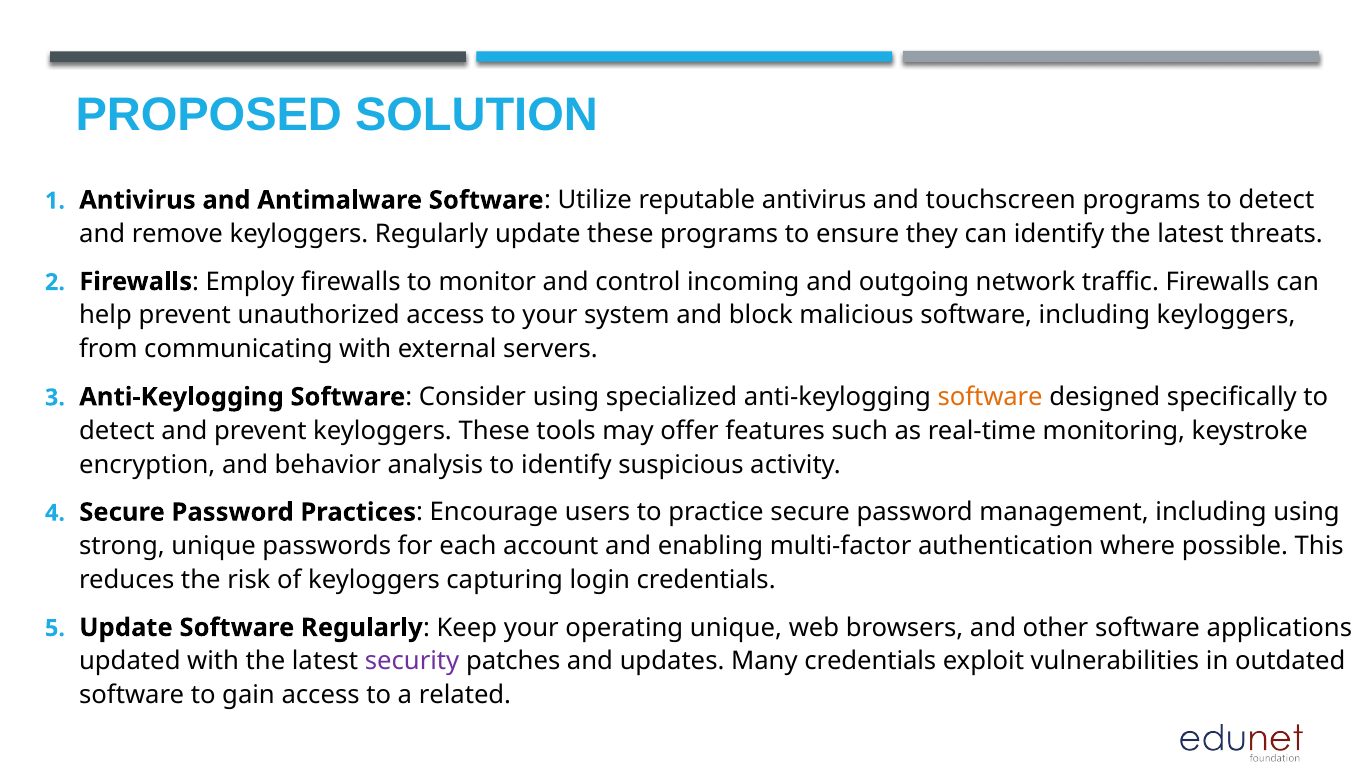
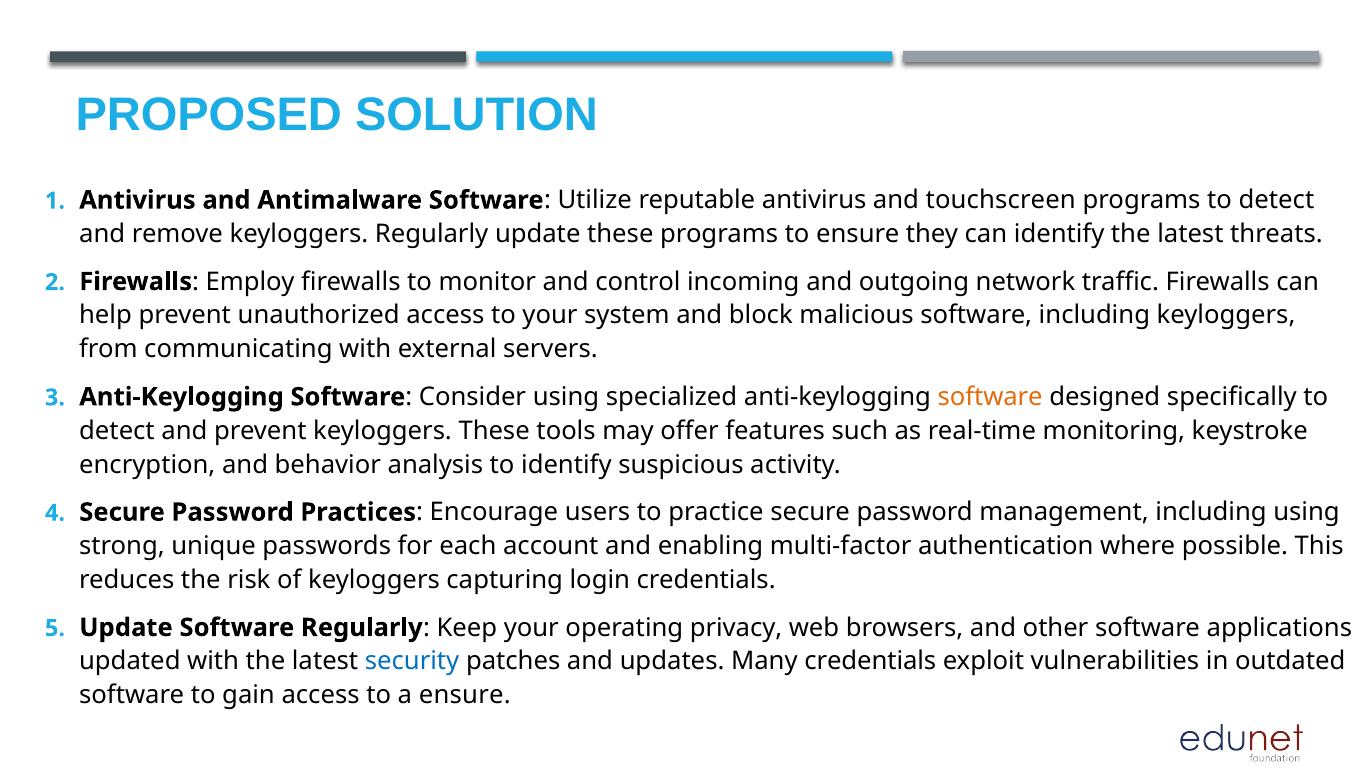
operating unique: unique -> privacy (736, 628)
security colour: purple -> blue (412, 661)
a related: related -> ensure (465, 695)
